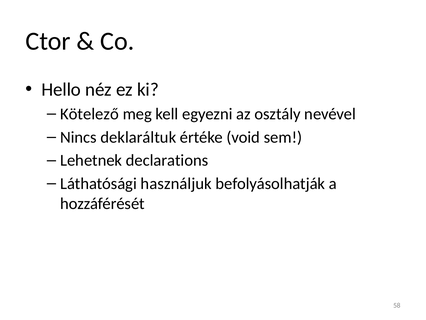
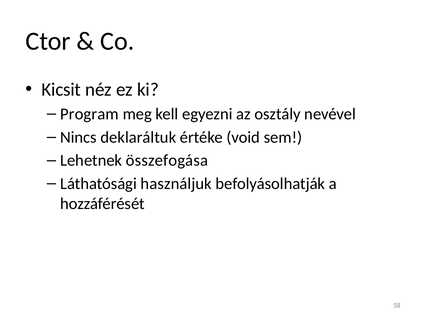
Hello: Hello -> Kicsit (61, 89)
Kötelező: Kötelező -> Program (89, 114)
declarations: declarations -> összefogása (167, 160)
